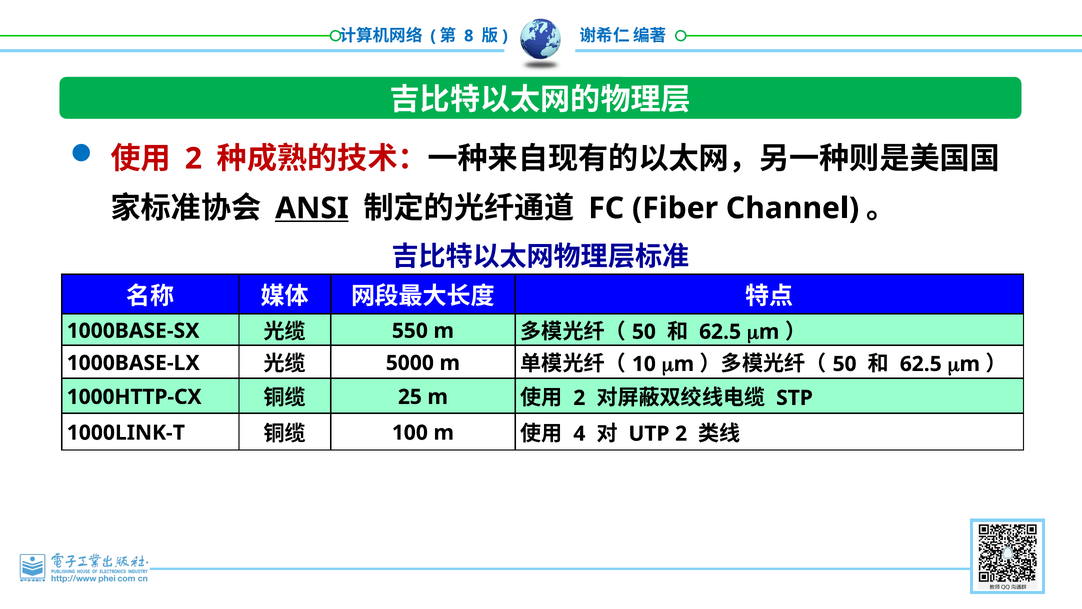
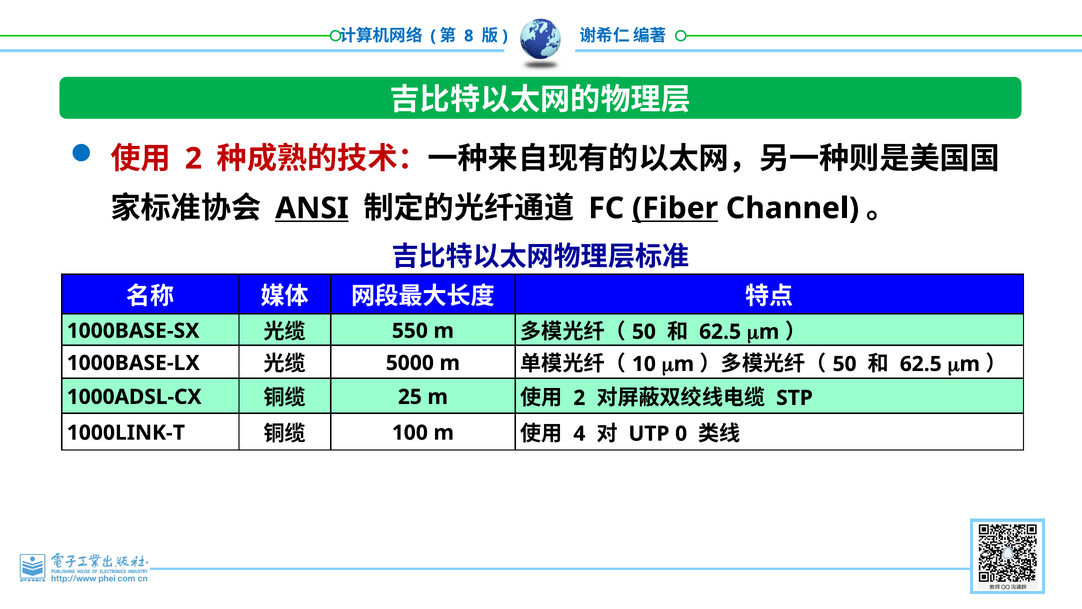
Fiber underline: none -> present (675, 208)
1000HTTP-CX: 1000HTTP-CX -> 1000ADSL-CX (134, 397)
UTP 2: 2 -> 0 (681, 434)
